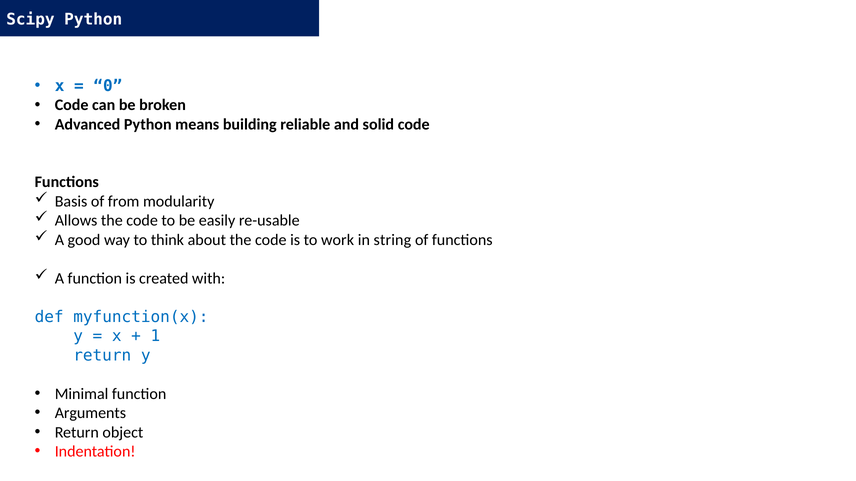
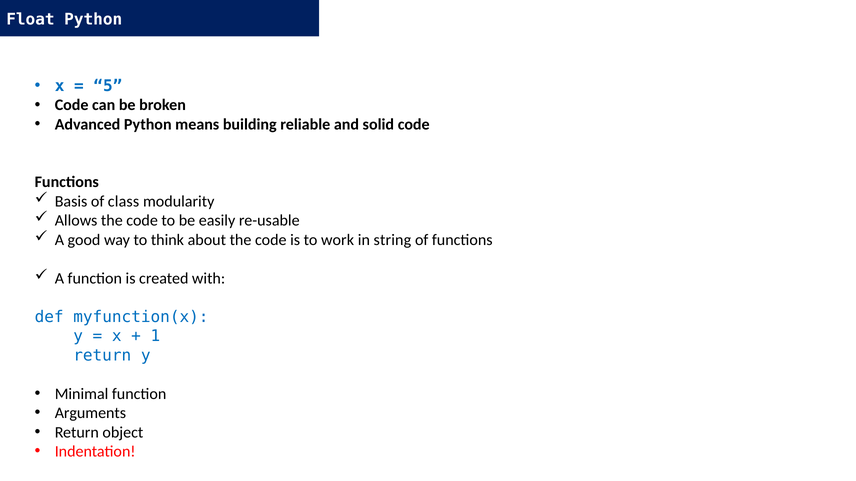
Scipy: Scipy -> Float (30, 19)
0: 0 -> 5 (108, 86)
from: from -> class (124, 202)
